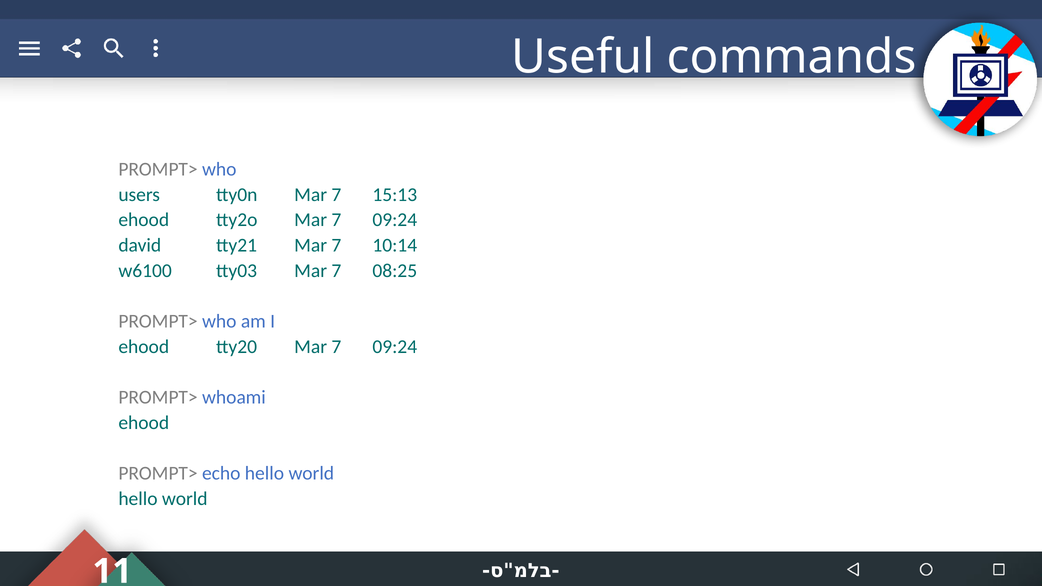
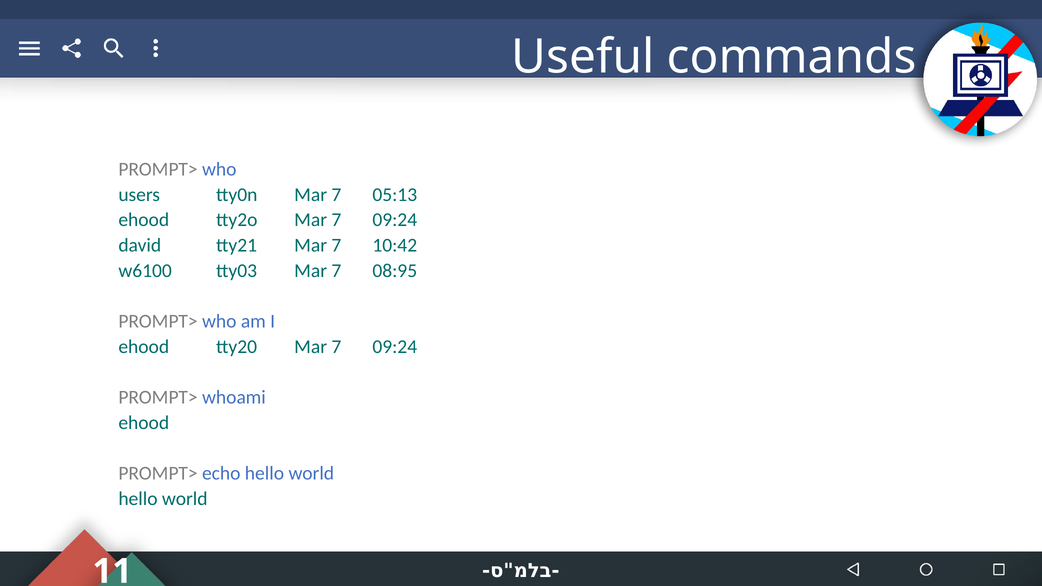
15:13: 15:13 -> 05:13 (395, 195)
10:14: 10:14 -> 10:42 (395, 245)
08:25: 08:25 -> 08:95 (395, 271)
